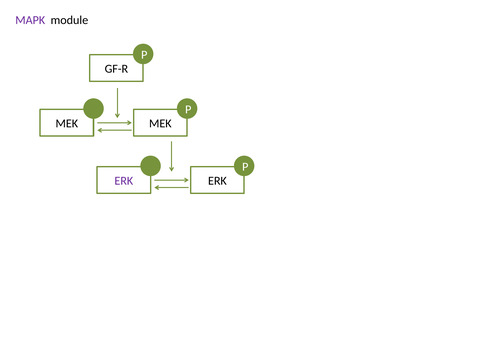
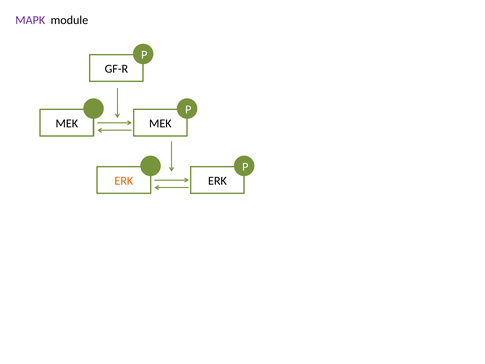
ERK colour: purple -> orange (124, 181)
